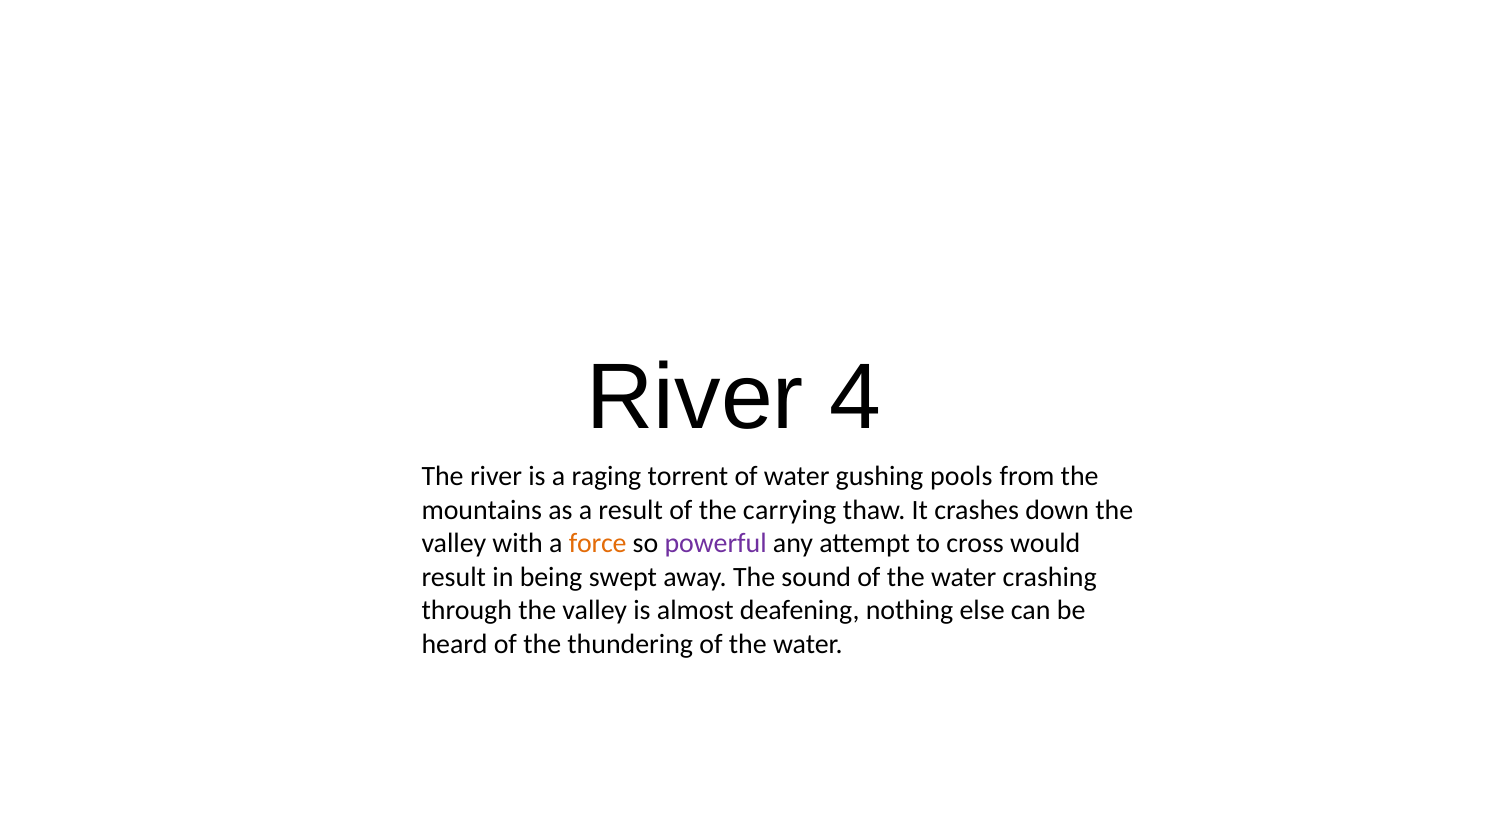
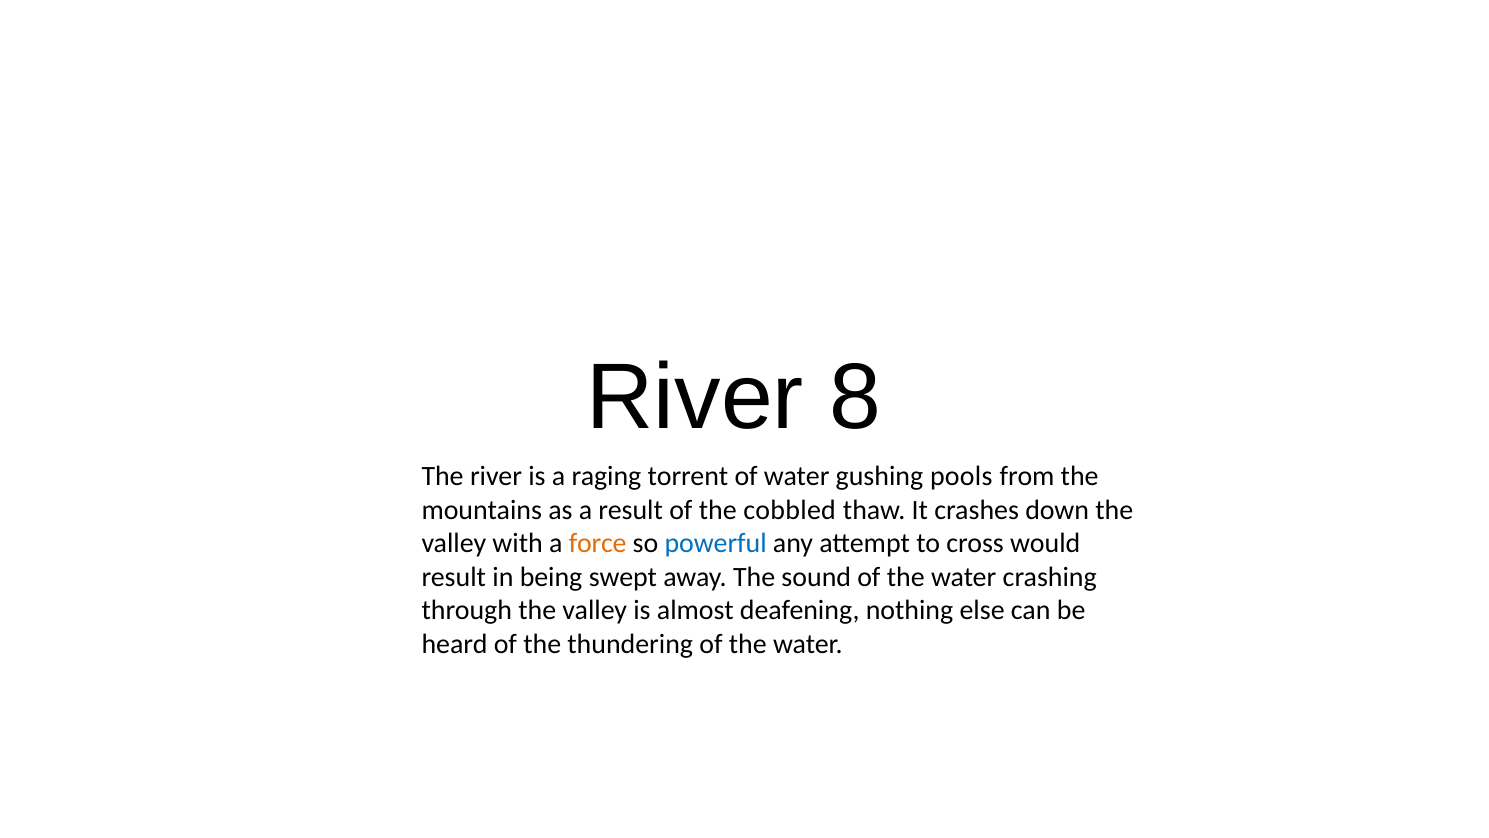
4: 4 -> 8 (855, 398)
carrying: carrying -> cobbled (790, 510)
powerful colour: purple -> blue (716, 543)
